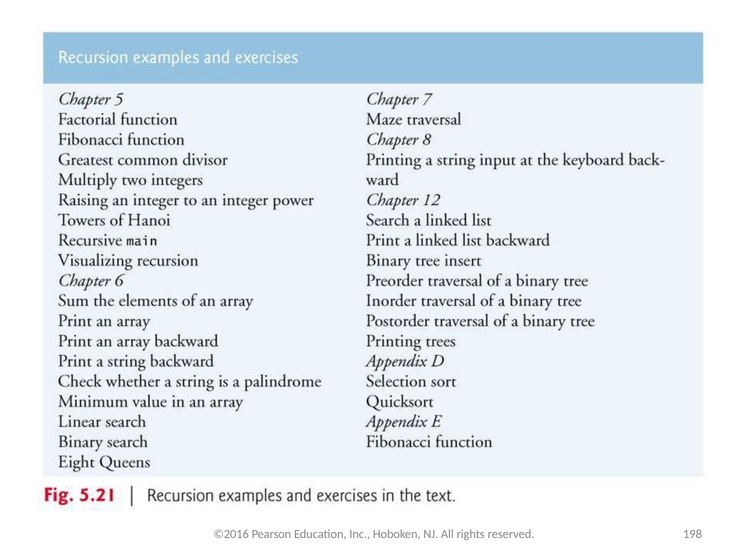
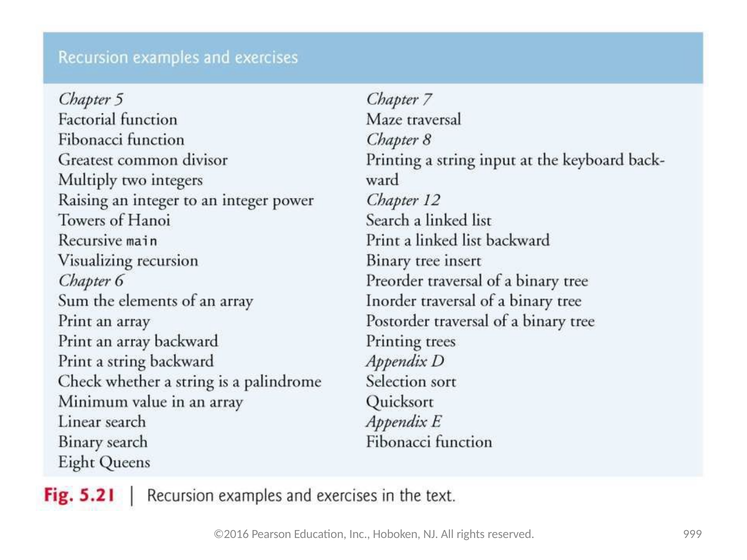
198: 198 -> 999 (692, 534)
